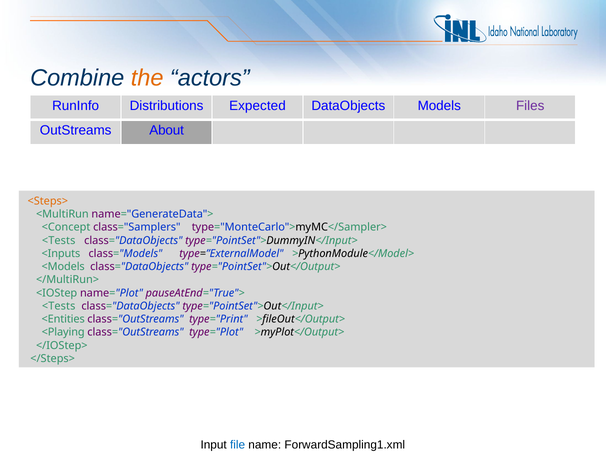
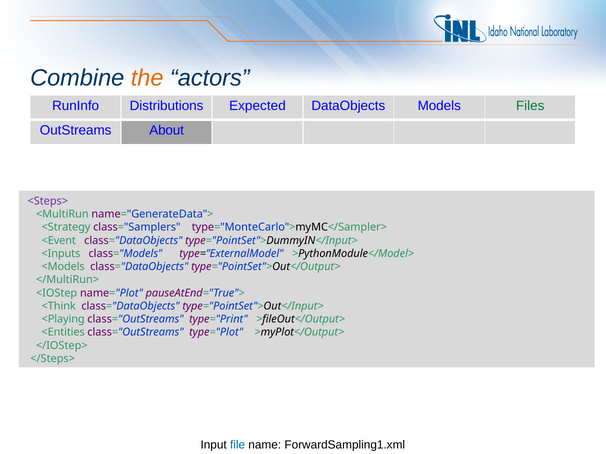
Files colour: purple -> green (530, 106)
<Steps> colour: orange -> purple (48, 201)
<Concept: <Concept -> <Strategy (66, 228)
<Tests: <Tests -> <Event (59, 241)
<Tests: <Tests -> <Think (59, 306)
<Entities: <Entities -> <Playing (63, 320)
<Playing: <Playing -> <Entities (63, 333)
